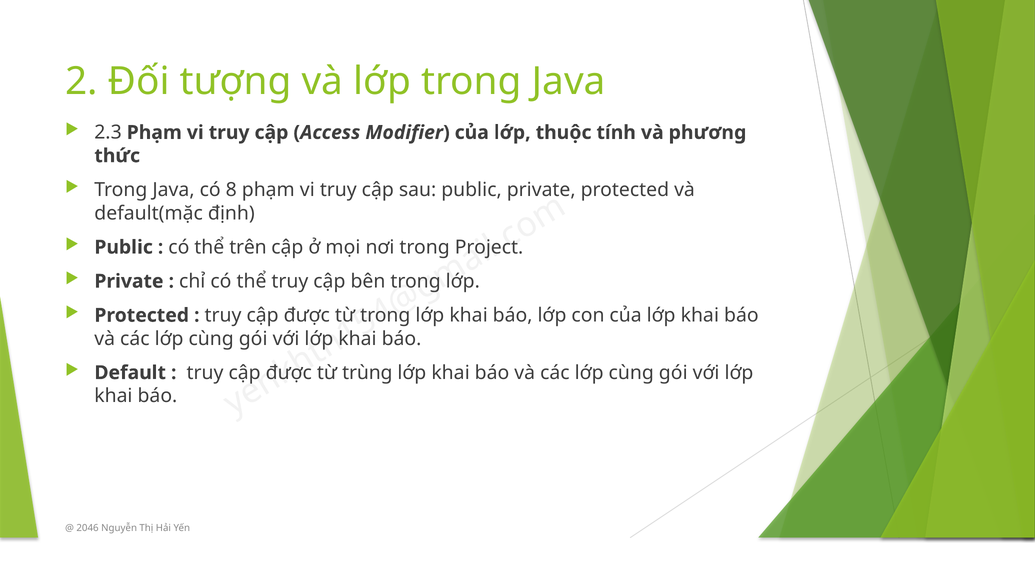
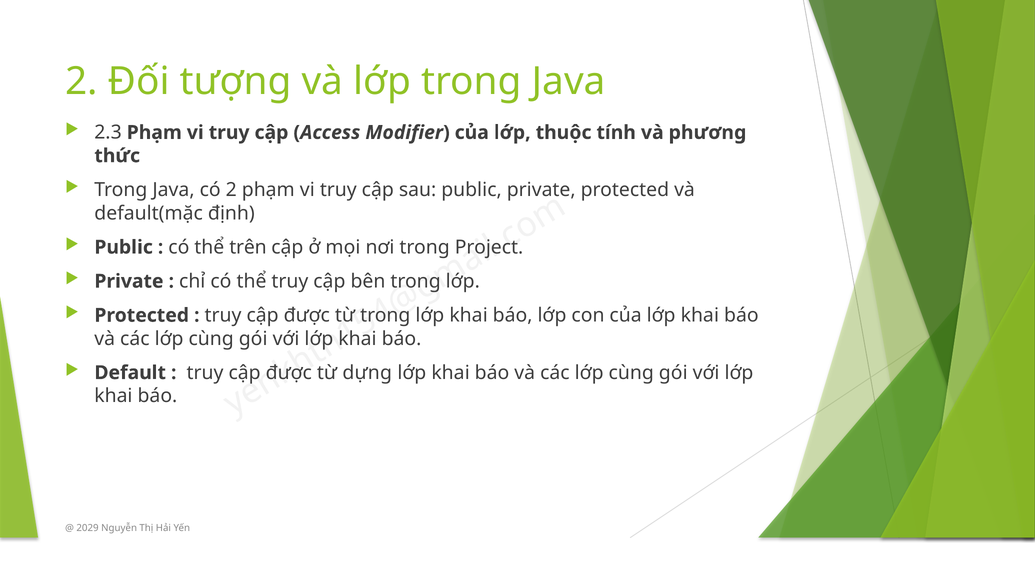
có 8: 8 -> 2 (231, 190)
trùng: trùng -> dựng (367, 373)
2046: 2046 -> 2029 (88, 528)
